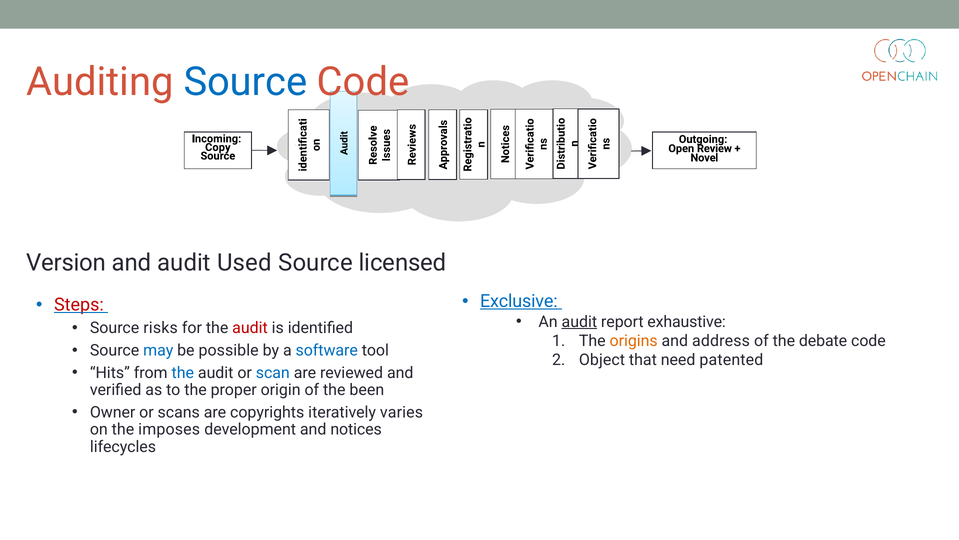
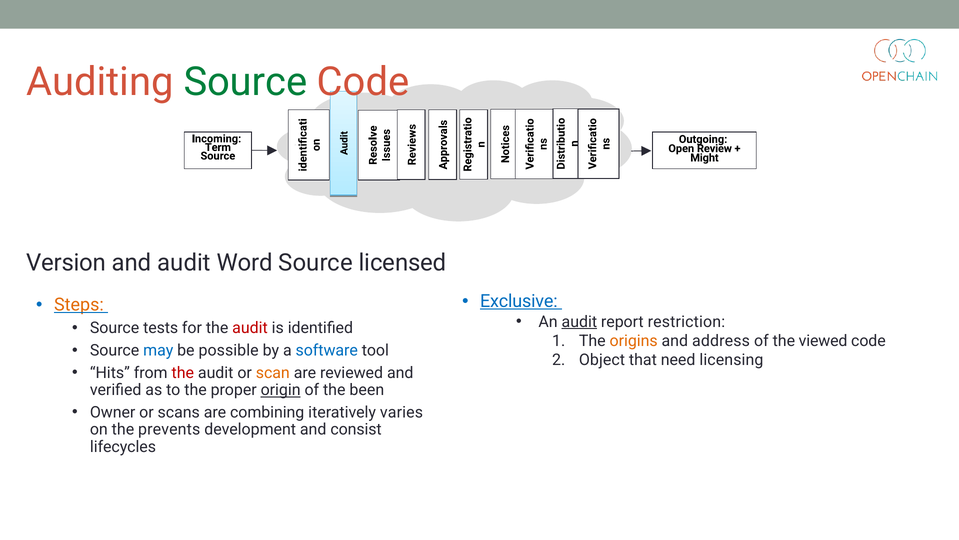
Source colour: blue -> green (245, 82)
Copy: Copy -> Term (218, 147)
Novel: Novel -> Might (704, 158)
Used: Used -> Word (245, 263)
Steps colour: red -> orange (79, 305)
exhaustive: exhaustive -> restriction (686, 321)
risks: risks -> tests (161, 328)
debate: debate -> viewed (823, 341)
patented: patented -> licensing (731, 360)
the colour: blue -> red (183, 372)
scan colour: blue -> orange (273, 372)
origin underline: none -> present (281, 390)
copyrights: copyrights -> combining (267, 412)
imposes: imposes -> prevents (169, 429)
notices: notices -> consist (356, 429)
